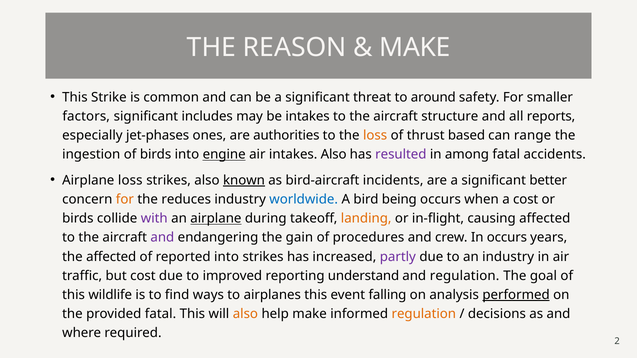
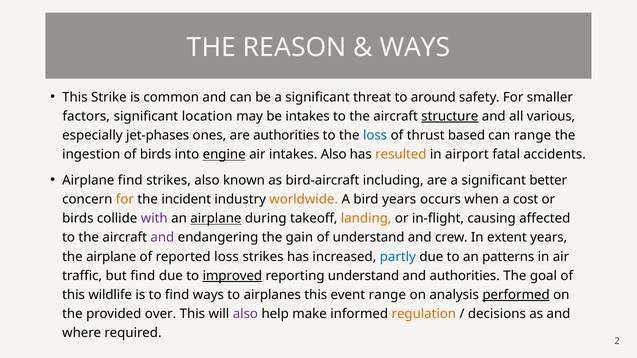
MAKE: MAKE -> WAYS (415, 48)
includes: includes -> location (207, 117)
structure underline: none -> present (450, 117)
reports: reports -> various (551, 117)
loss colour: orange -> blue (375, 136)
resulted colour: purple -> orange (401, 155)
among: among -> airport (467, 155)
Airplane loss: loss -> find (130, 180)
known underline: present -> none (244, 180)
incidents: incidents -> including (393, 180)
reduces: reduces -> incident (186, 200)
worldwide colour: blue -> orange (304, 200)
bird being: being -> years (399, 200)
of procedures: procedures -> understand (369, 238)
In occurs: occurs -> extent (507, 238)
the affected: affected -> airplane (111, 257)
reported into: into -> loss (226, 257)
partly colour: purple -> blue (398, 257)
an industry: industry -> patterns (508, 257)
but cost: cost -> find (143, 276)
improved underline: none -> present (232, 276)
and regulation: regulation -> authorities (465, 276)
event falling: falling -> range (387, 295)
provided fatal: fatal -> over (161, 314)
also colour: orange -> purple (245, 314)
